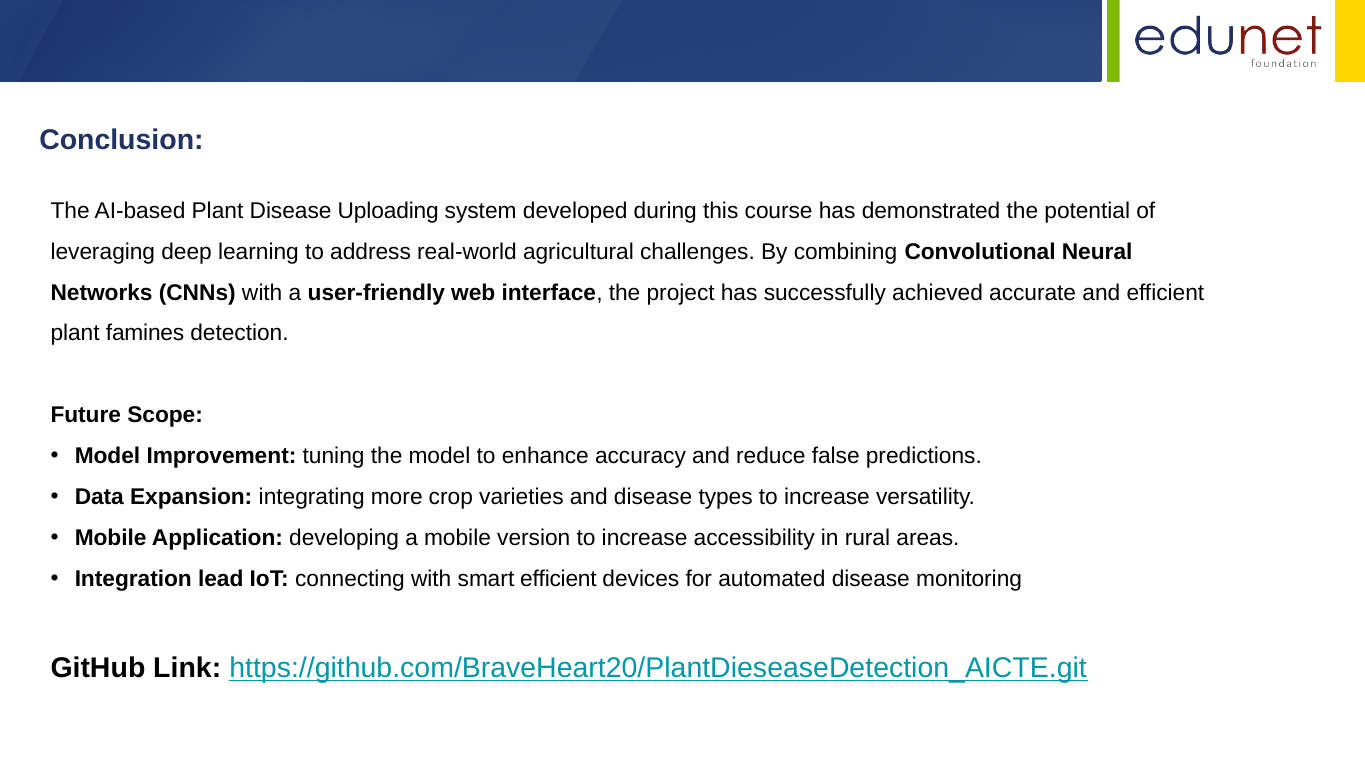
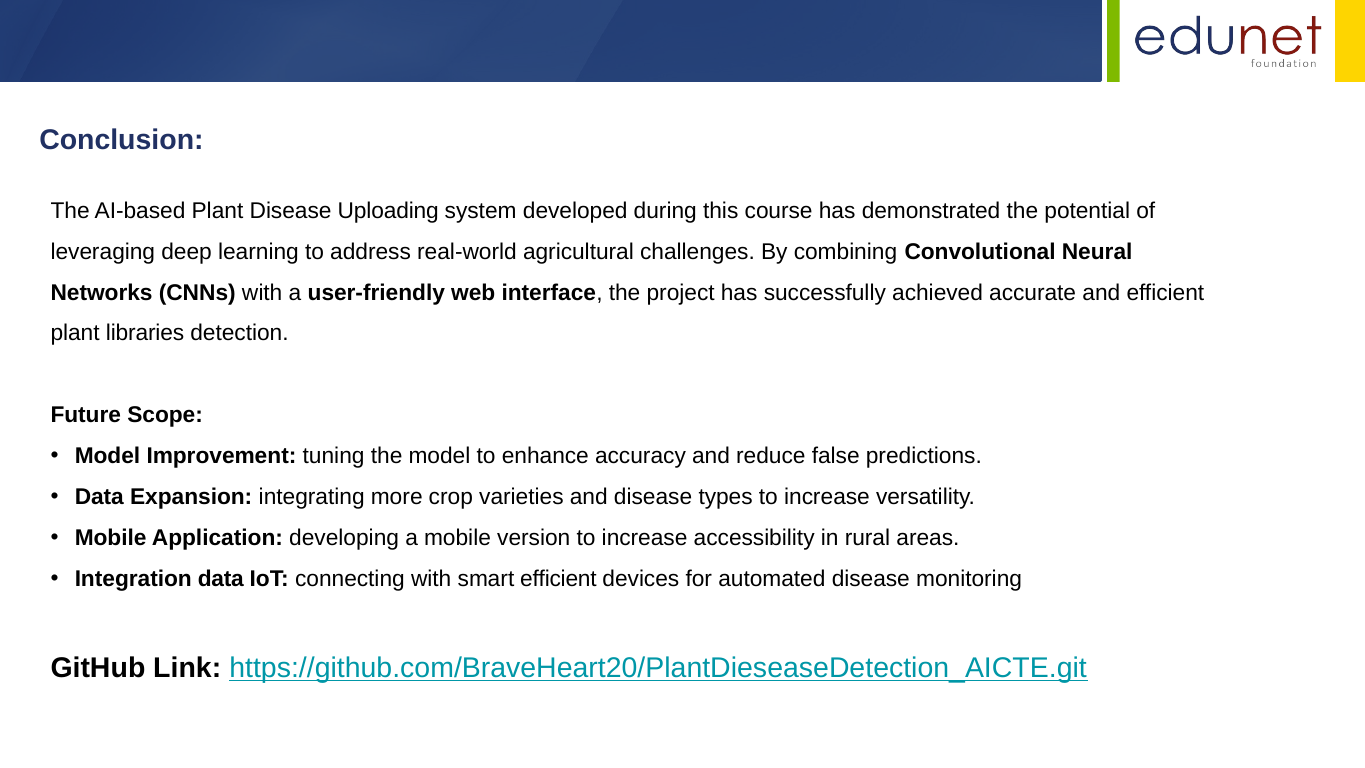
famines: famines -> libraries (145, 333)
Integration lead: lead -> data (221, 579)
